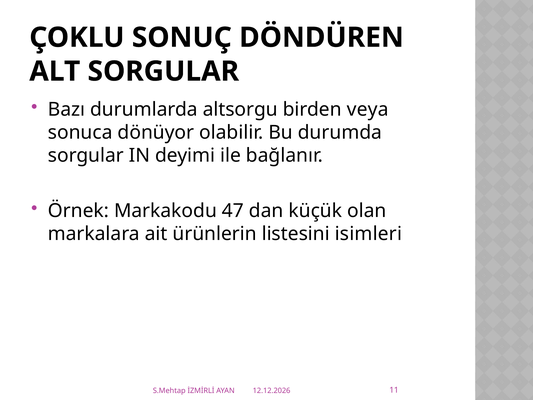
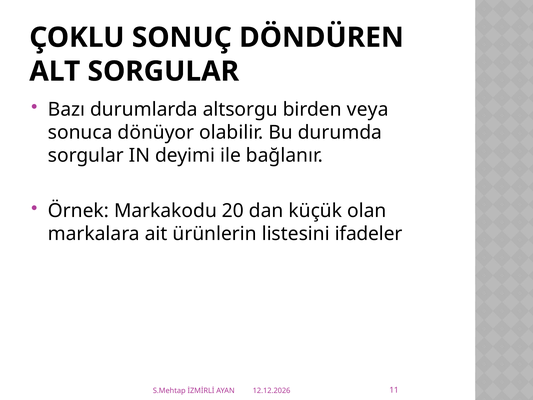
47: 47 -> 20 (233, 211)
isimleri: isimleri -> ifadeler (369, 234)
